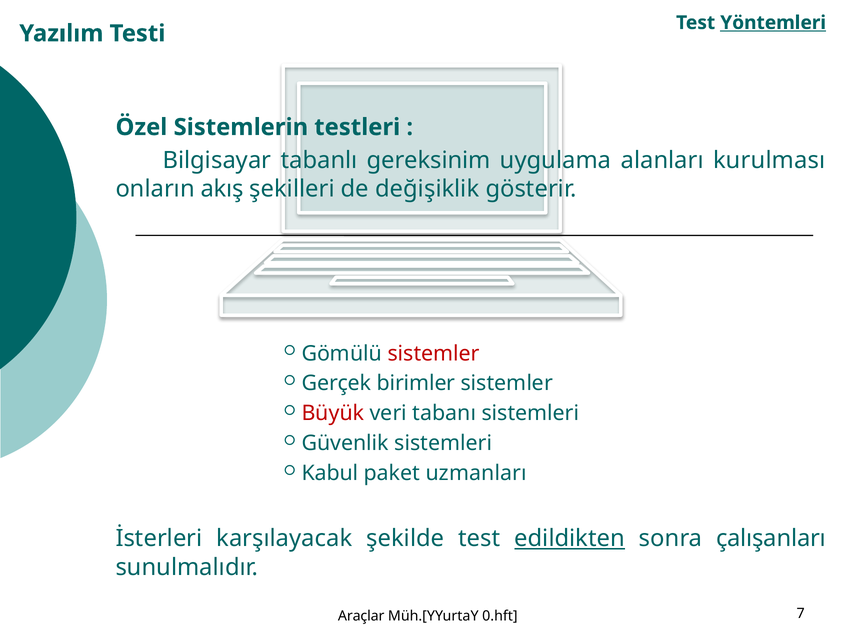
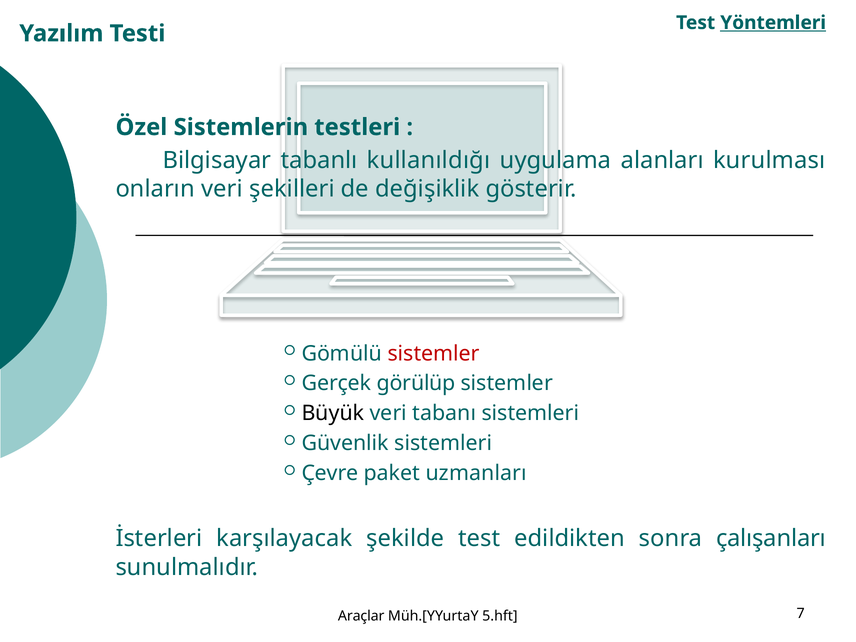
gereksinim: gereksinim -> kullanıldığı (429, 161)
onların akış: akış -> veri (222, 189)
birimler: birimler -> görülüp (416, 383)
Büyük colour: red -> black (333, 413)
Kabul: Kabul -> Çevre (330, 473)
edildikten underline: present -> none (570, 539)
0.hft: 0.hft -> 5.hft (500, 616)
